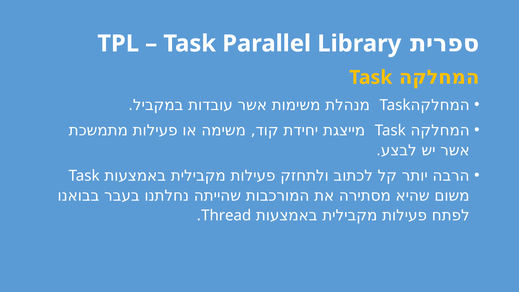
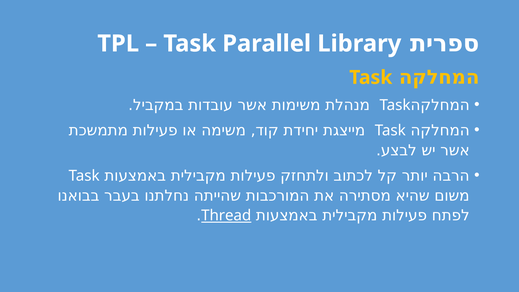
Thread underline: none -> present (226, 216)
